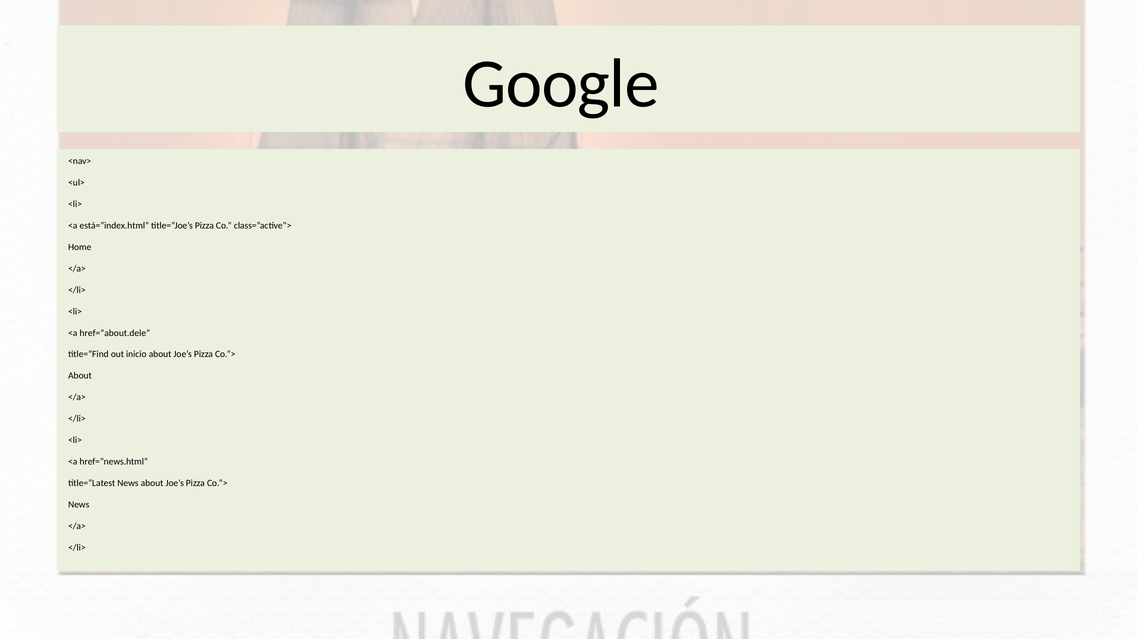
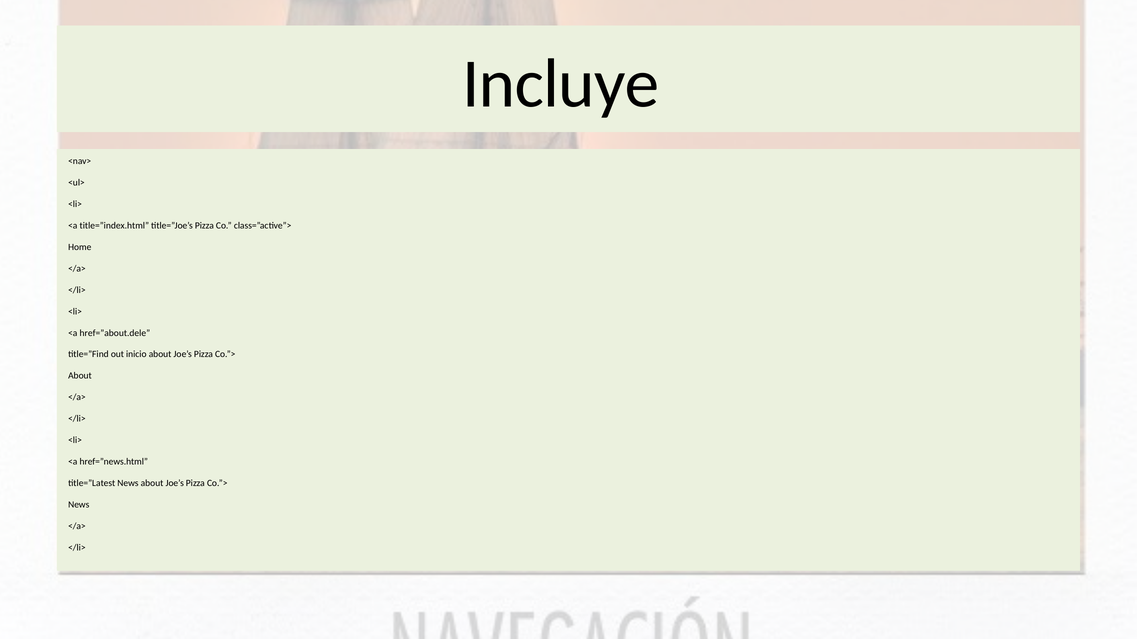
Google: Google -> Incluye (561, 84)
está=”index.html: está=”index.html -> title=”index.html (114, 226)
